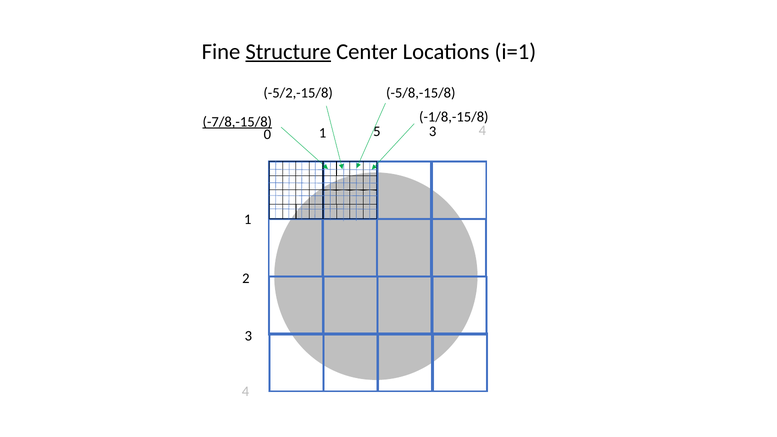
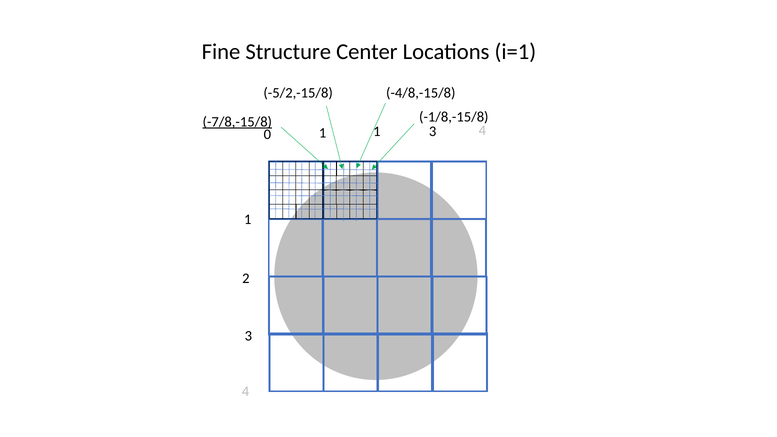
Structure underline: present -> none (288, 52)
-5/8,-15/8: -5/8,-15/8 -> -4/8,-15/8 (421, 93)
0 5: 5 -> 1 (377, 132)
